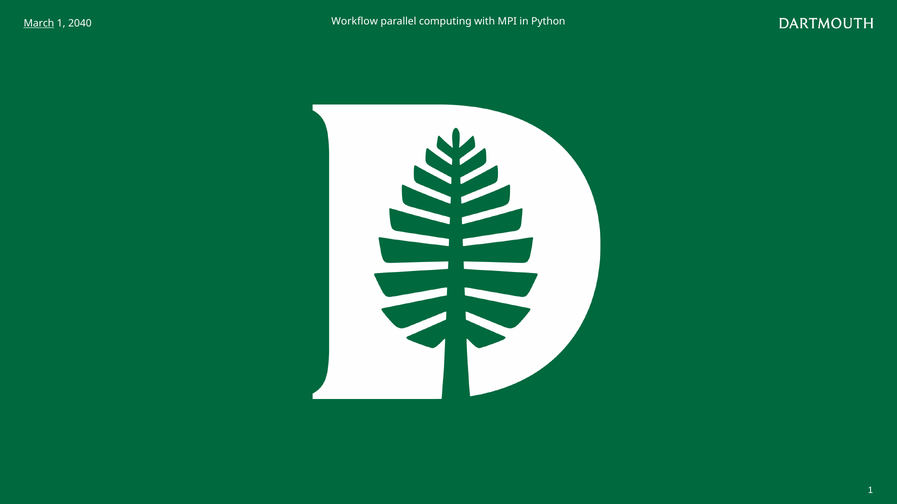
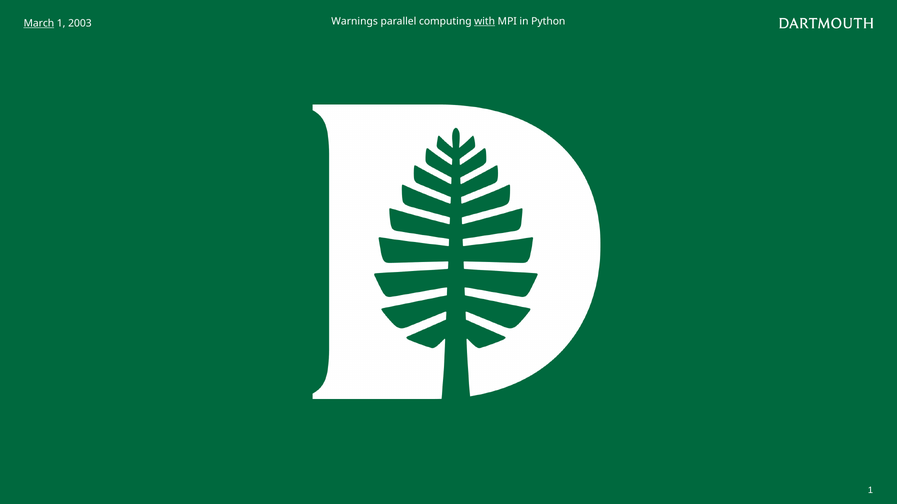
Workflow: Workflow -> Warnings (355, 21)
with underline: none -> present (485, 21)
2040: 2040 -> 2003 (80, 23)
